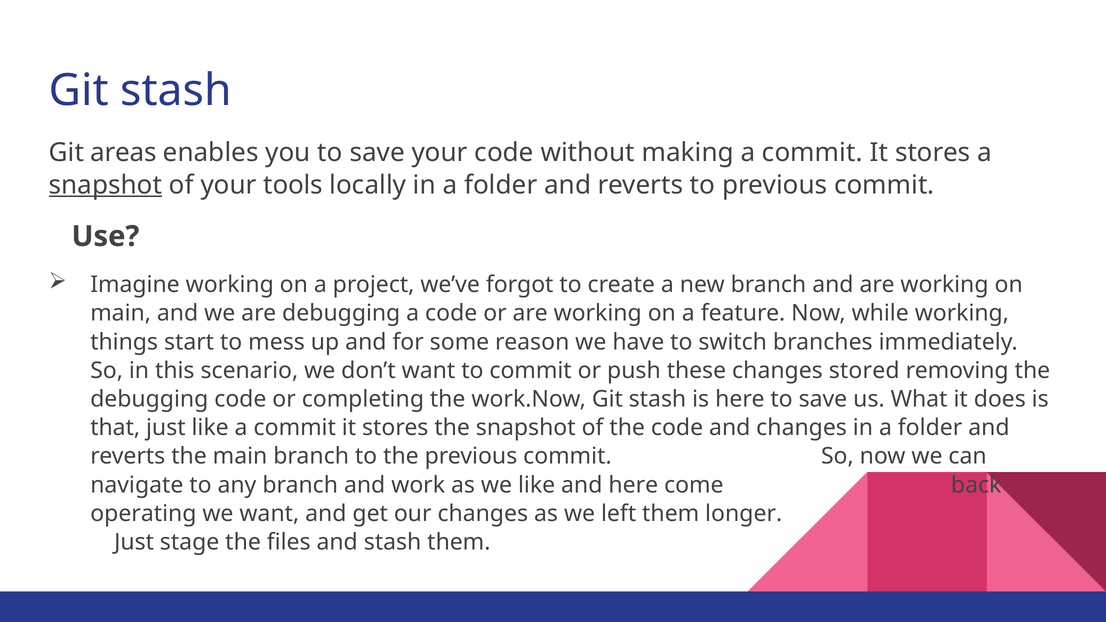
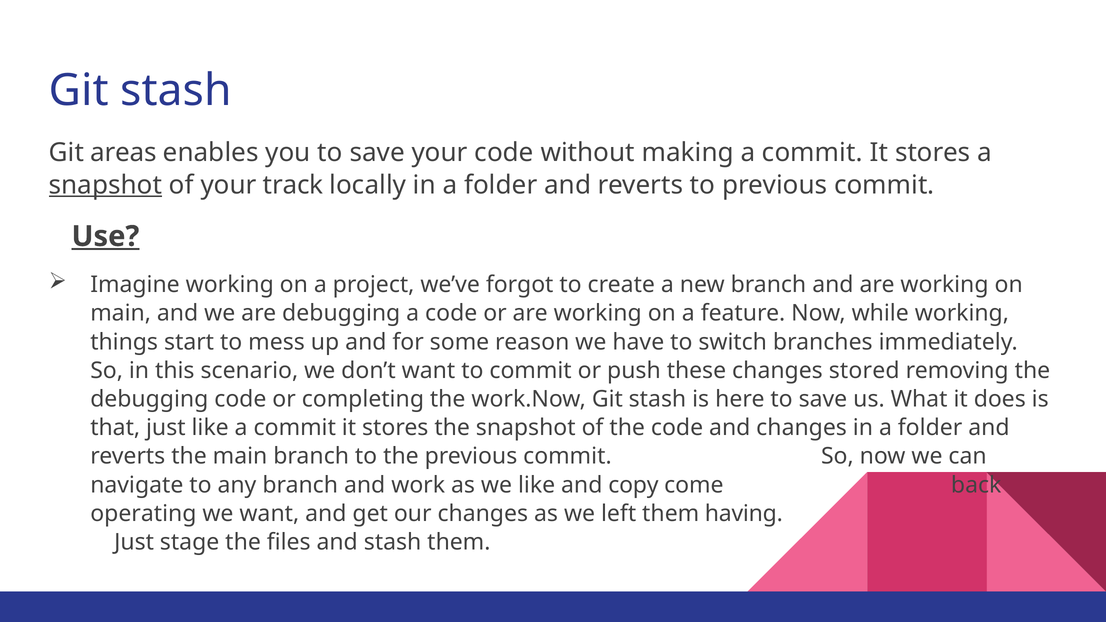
tools: tools -> track (293, 185)
Use underline: none -> present (105, 236)
and here: here -> copy (633, 485)
longer: longer -> having (744, 514)
